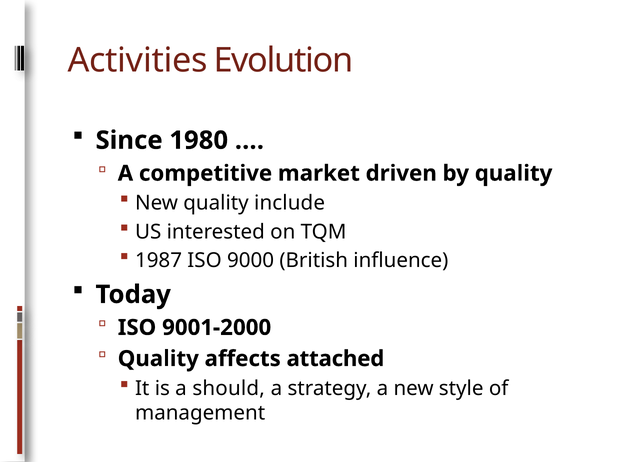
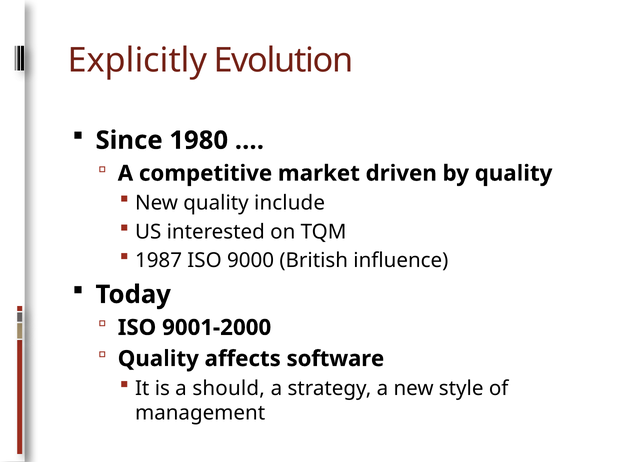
Activities: Activities -> Explicitly (138, 61)
attached: attached -> software (335, 359)
